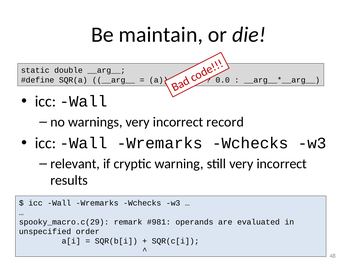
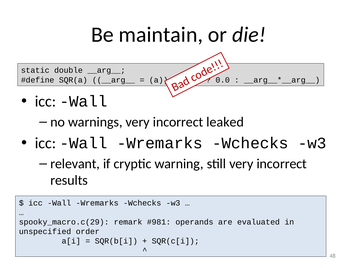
record: record -> leaked (225, 122)
